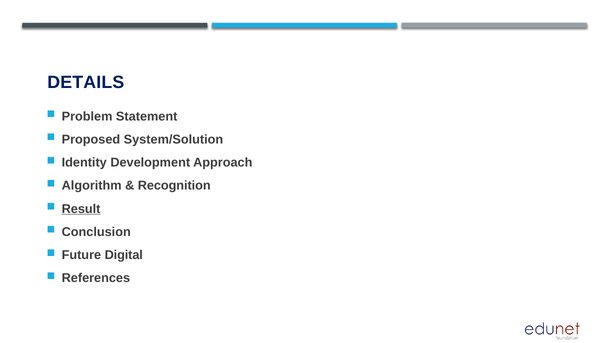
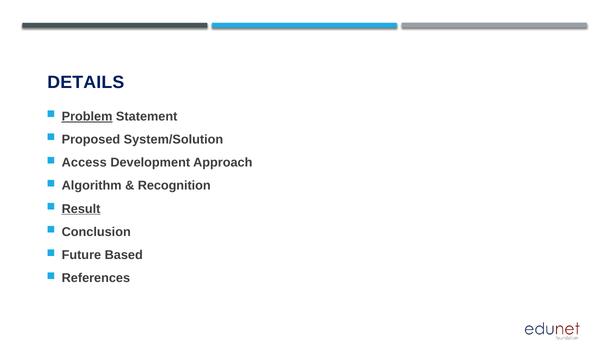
Problem underline: none -> present (87, 116)
Identity: Identity -> Access (84, 162)
Digital: Digital -> Based (124, 255)
